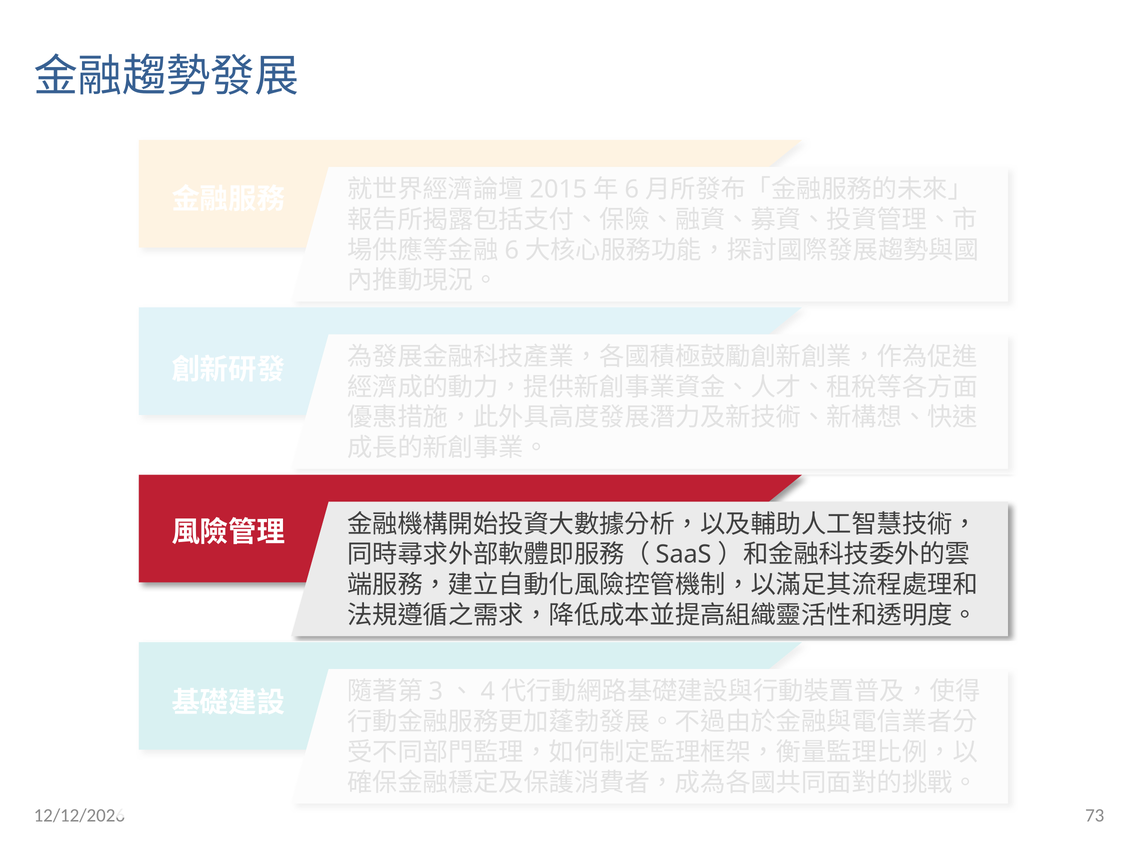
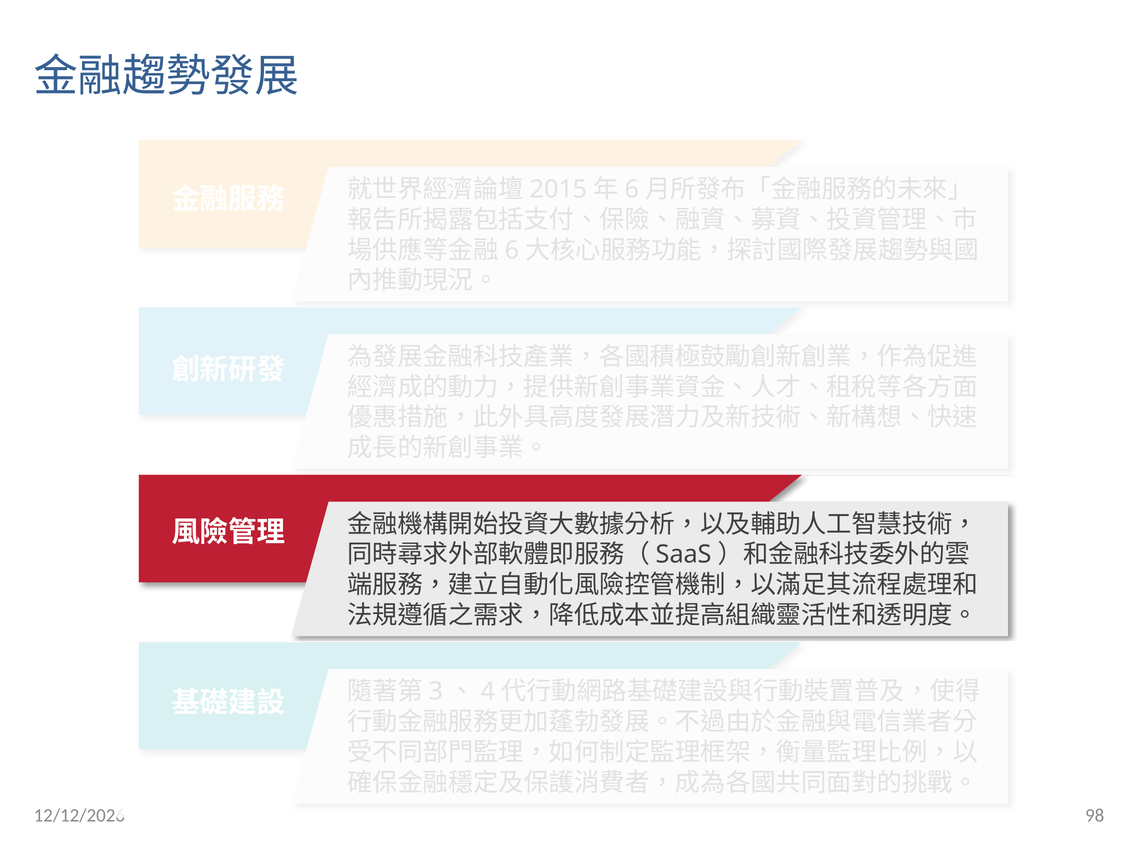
73: 73 -> 98 (1095, 815)
